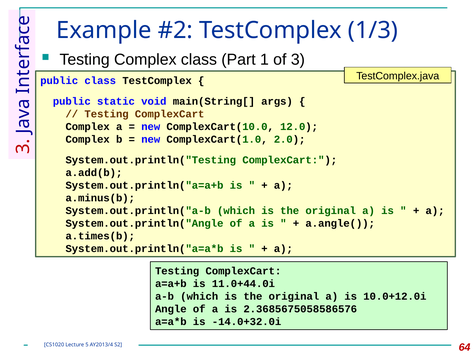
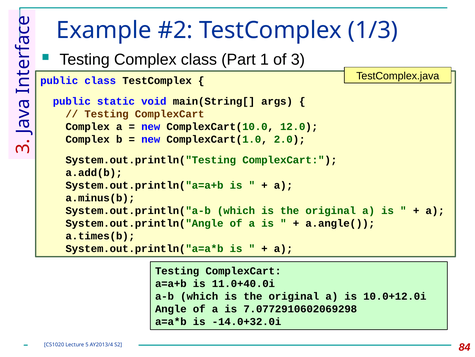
11.0+44.0i: 11.0+44.0i -> 11.0+40.0i (243, 283)
2.3685675058586576: 2.3685675058586576 -> 7.0772910602069298 (300, 308)
64: 64 -> 84 (465, 347)
